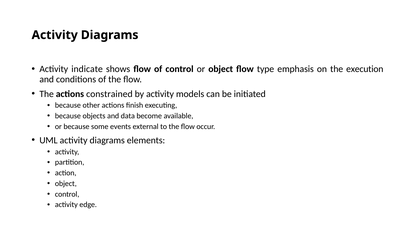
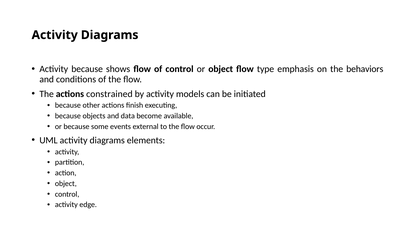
Activity indicate: indicate -> because (87, 69)
execution: execution -> behaviors (365, 69)
